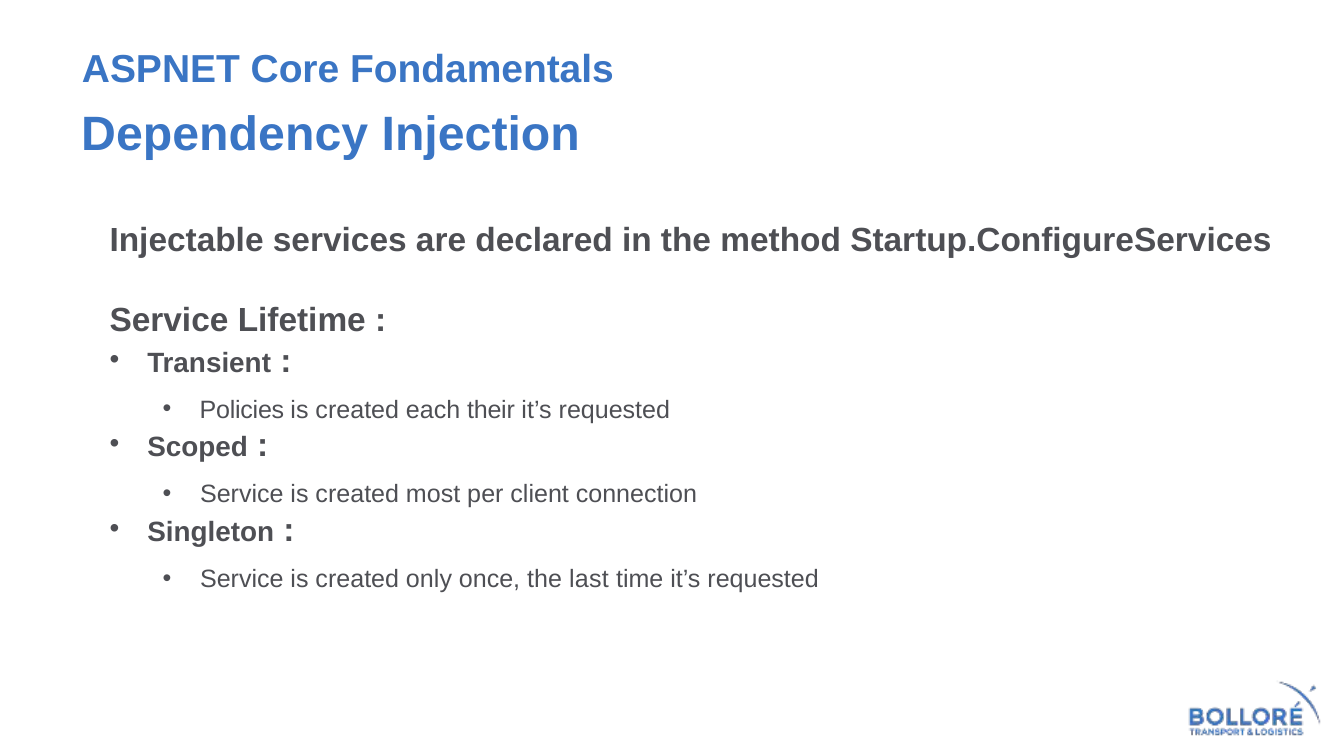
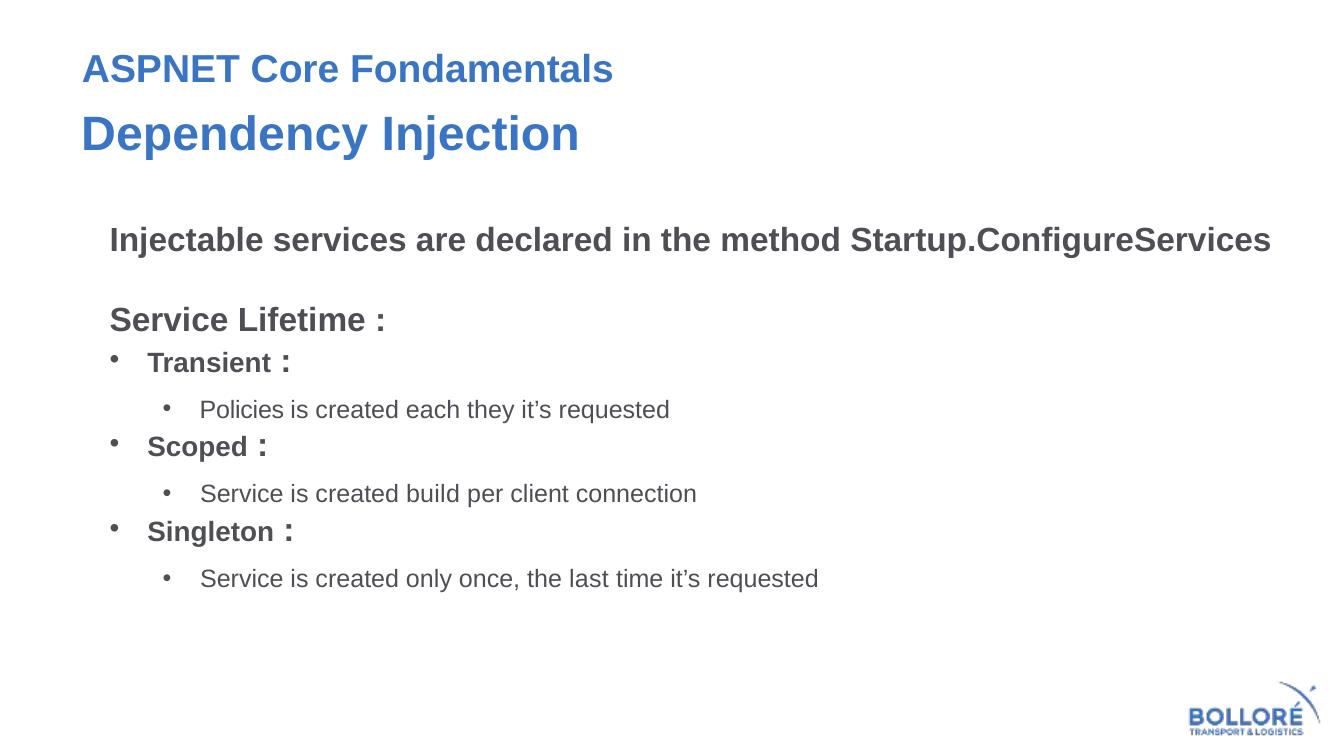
their: their -> they (491, 410)
most: most -> build (433, 495)
